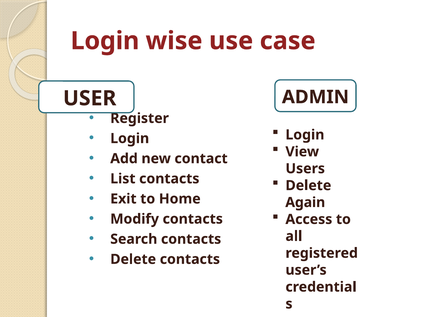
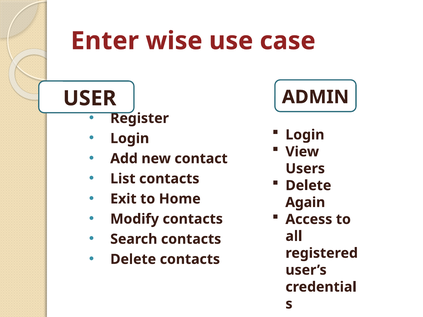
Login: Login -> Enter (105, 41)
